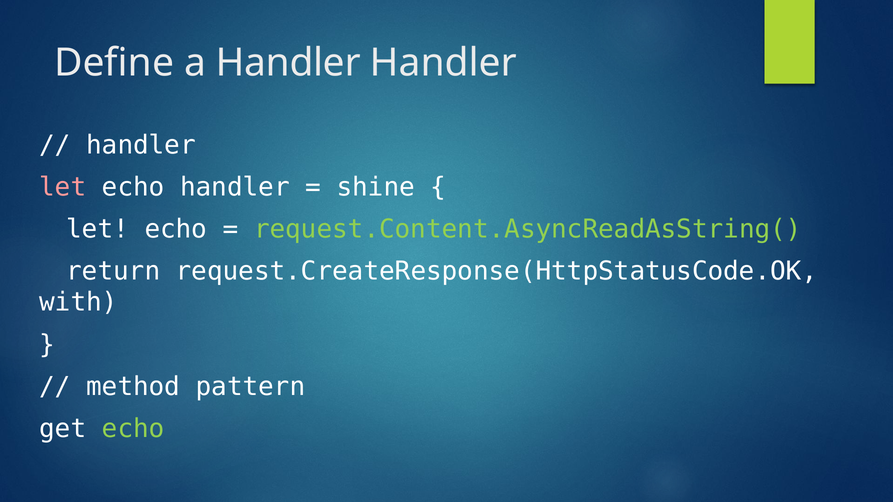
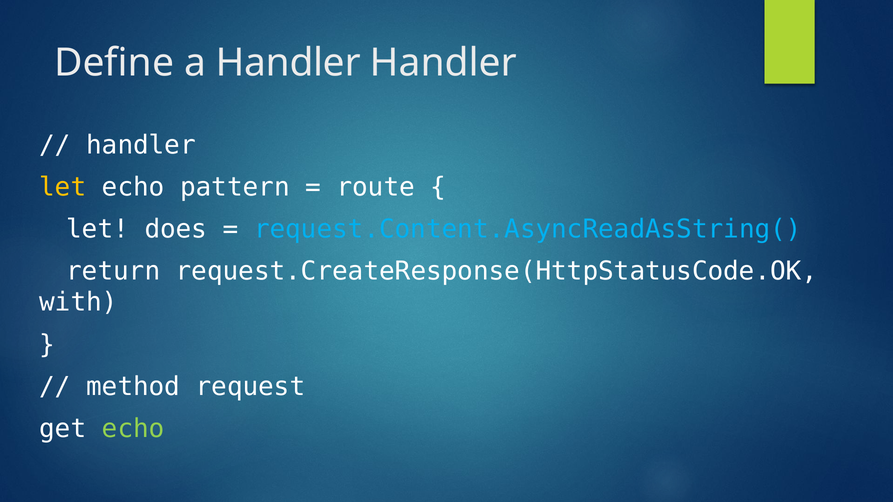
let colour: pink -> yellow (63, 187)
echo handler: handler -> pattern (235, 187)
shine: shine -> route (376, 187)
echo: echo -> does (176, 229)
request.Content.AsyncReadAsString( colour: light green -> light blue (528, 229)
pattern: pattern -> request (251, 387)
